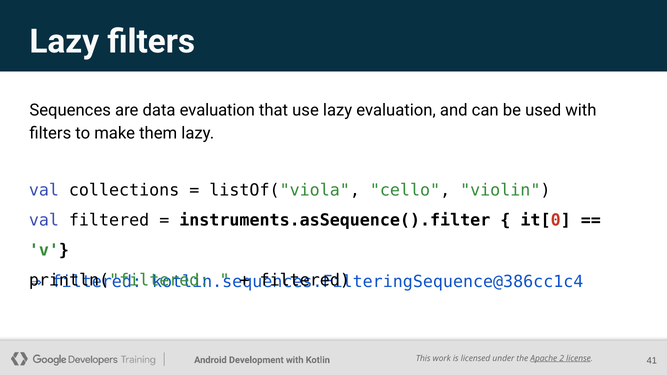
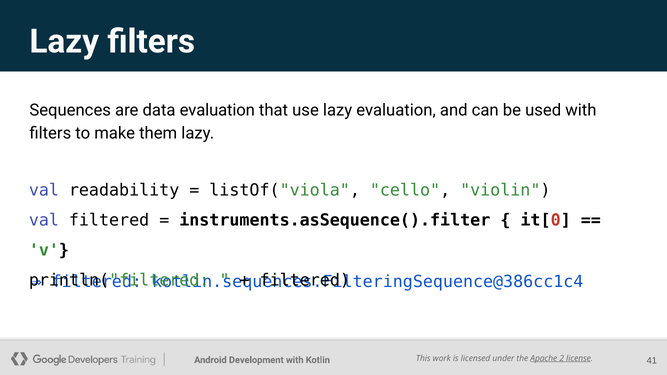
collections: collections -> readability (124, 191)
